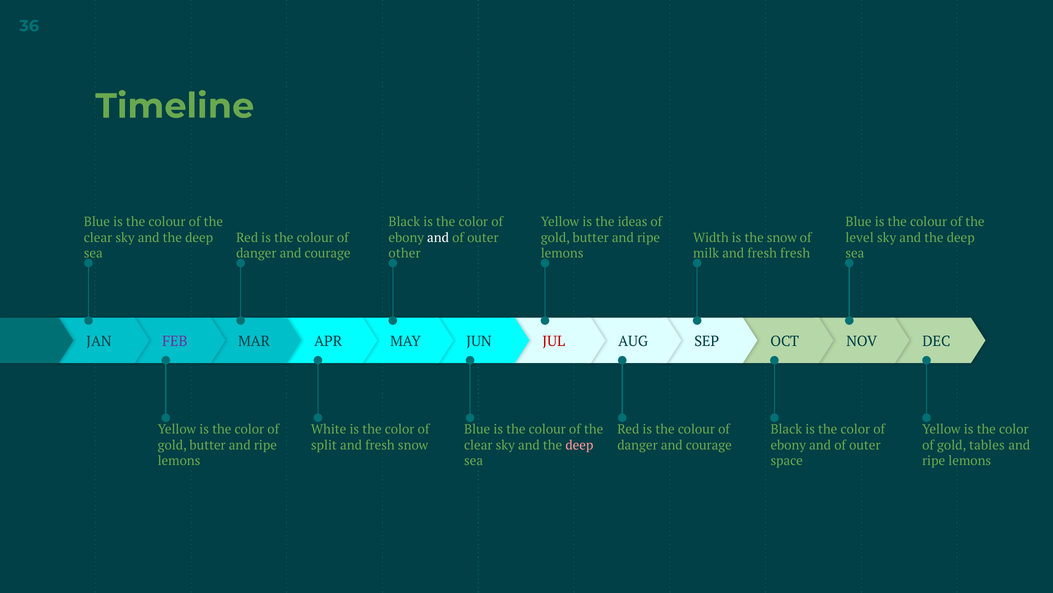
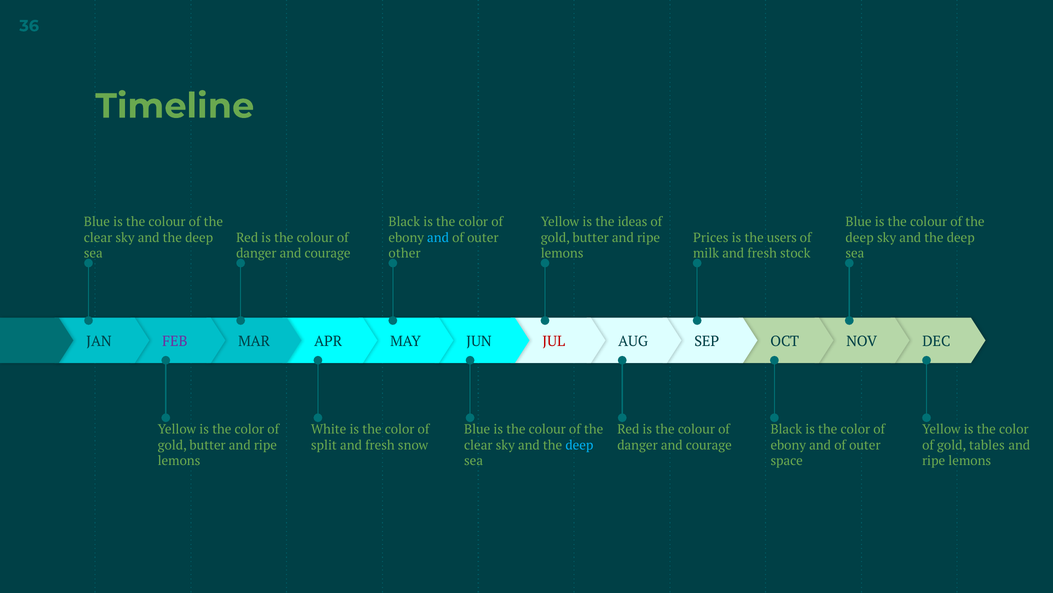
and colour: white -> light blue (438, 237)
Width: Width -> Prices (711, 237)
the snow: snow -> users (782, 237)
level: level -> deep (860, 237)
fresh fresh: fresh -> stock (795, 253)
deep colour: pink -> light blue (579, 445)
